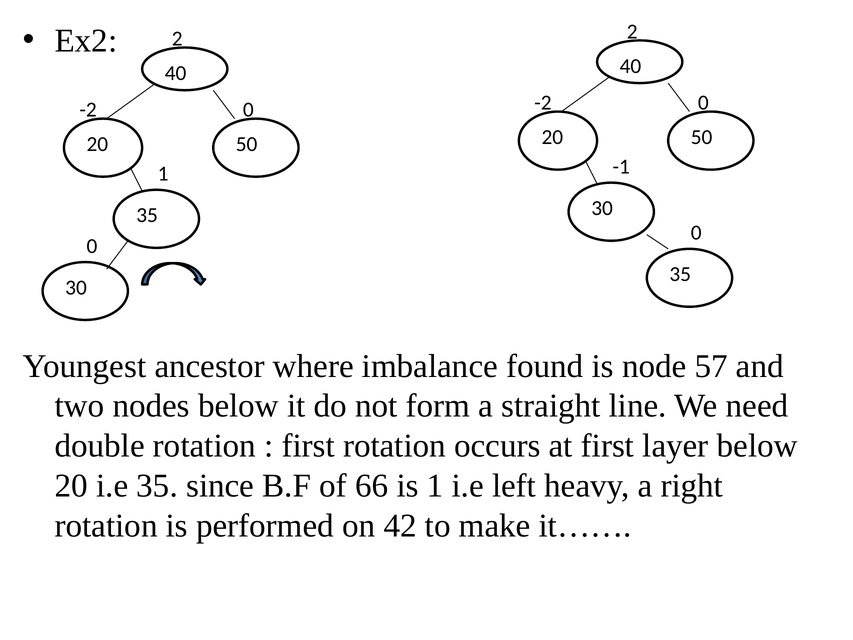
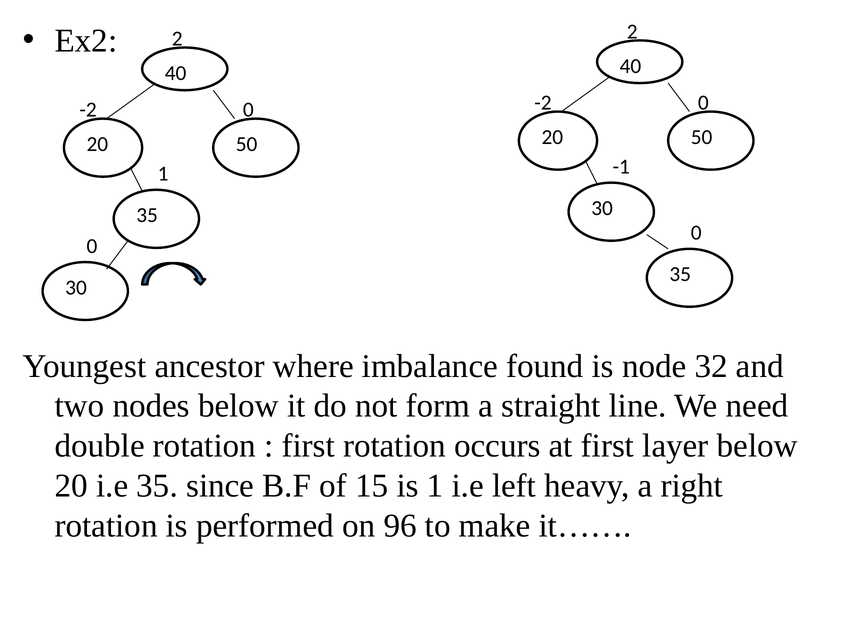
57: 57 -> 32 (711, 366)
66: 66 -> 15 (372, 486)
42: 42 -> 96 (400, 525)
